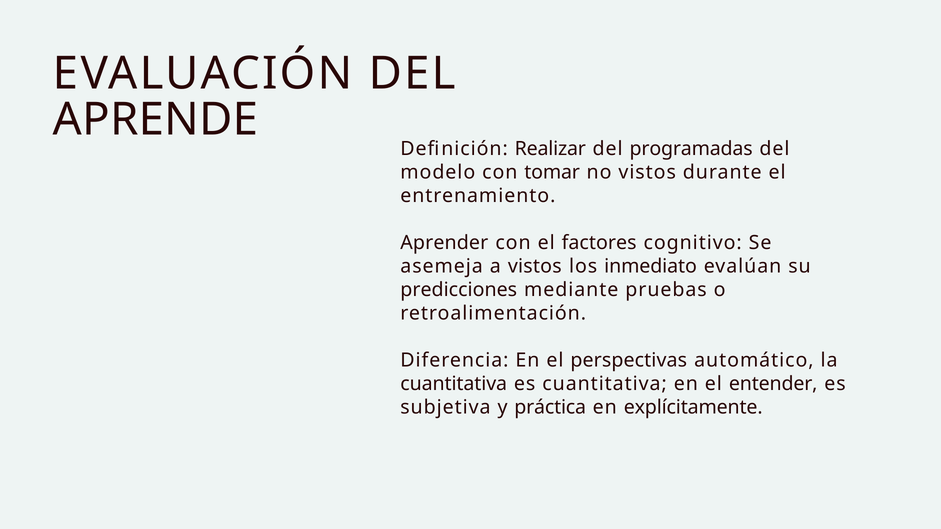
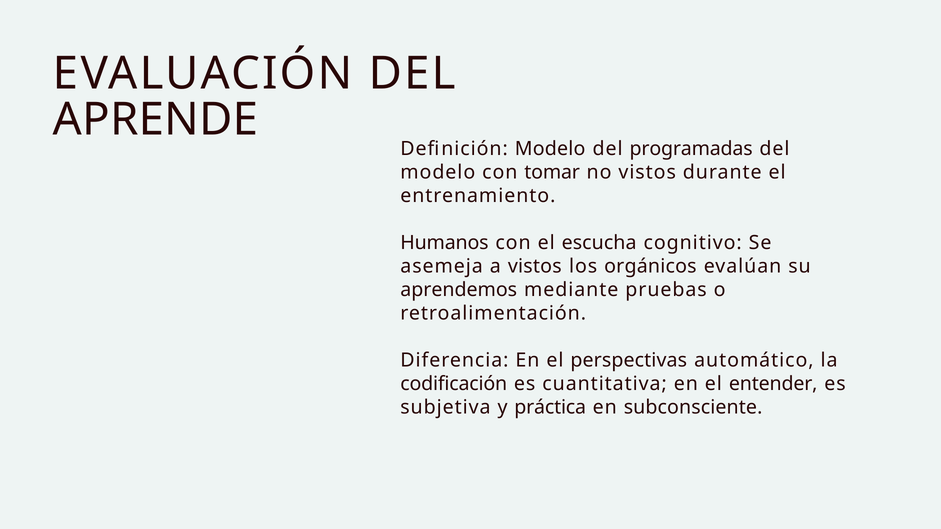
Definición Realizar: Realizar -> Modelo (550, 149)
Aprender: Aprender -> Humanos (444, 243)
factores: factores -> escucha (599, 243)
inmediato: inmediato -> orgánicos (650, 266)
predicciones: predicciones -> aprendemos (459, 290)
cuantitativa: cuantitativa -> codificación (454, 384)
explícitamente: explícitamente -> subconsciente (693, 407)
